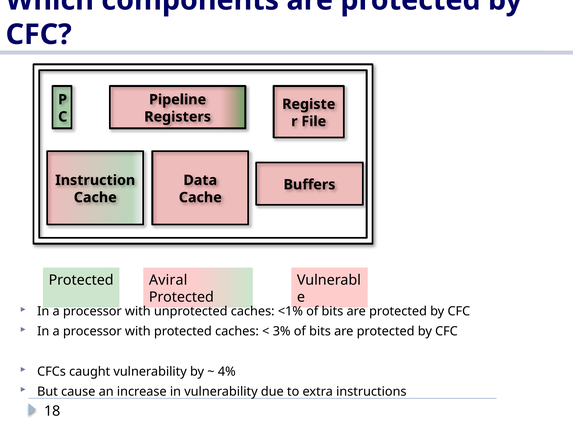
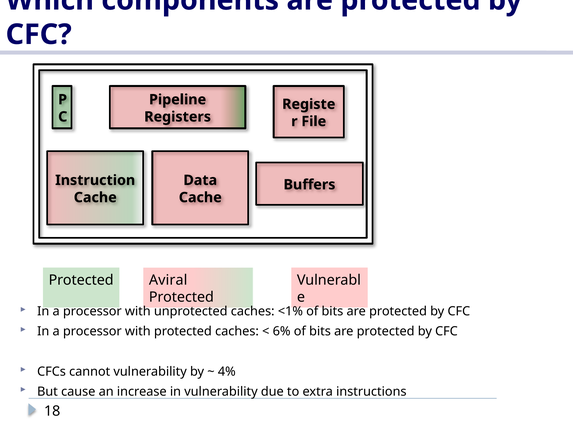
3%: 3% -> 6% (282, 331)
caught: caught -> cannot (90, 371)
